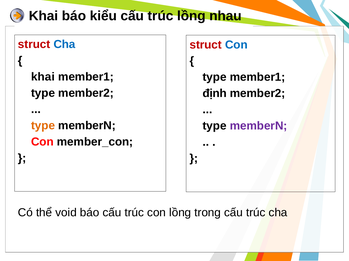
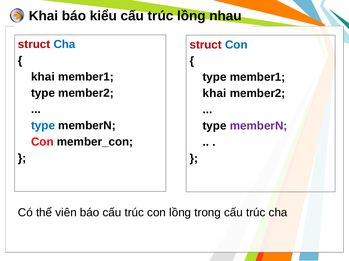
định: định -> khai (215, 94)
type colour: orange -> blue (43, 126)
void: void -> viên (66, 213)
